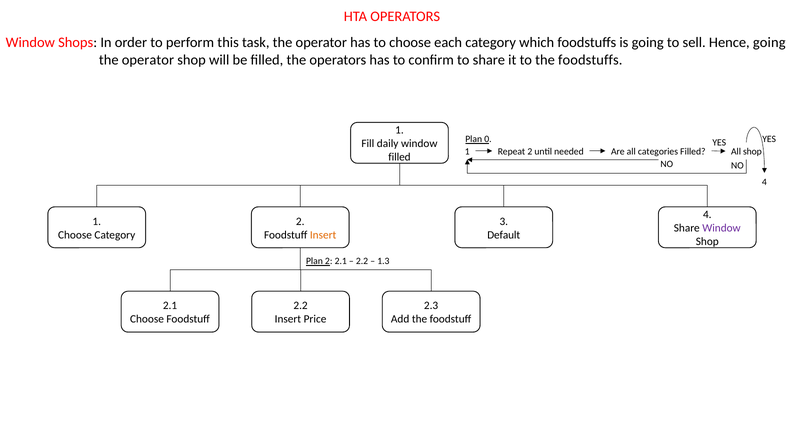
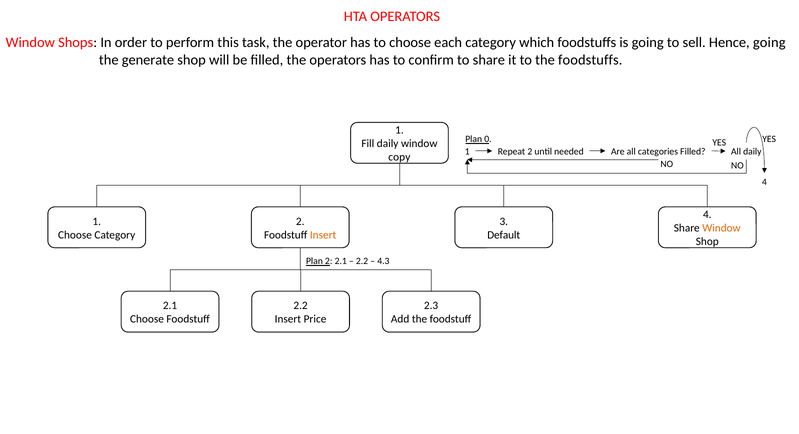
operator: operator -> generate (148, 60)
All shop: shop -> daily (752, 152)
filled: filled -> copy (399, 157)
Window colour: purple -> orange (721, 228)
1.3: 1.3 -> 4.3 (383, 261)
